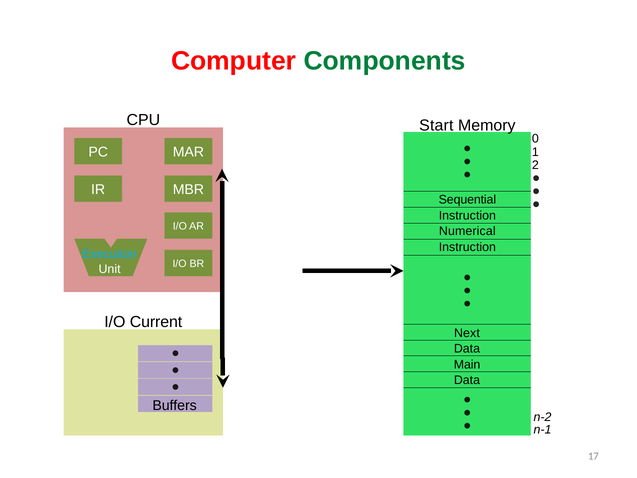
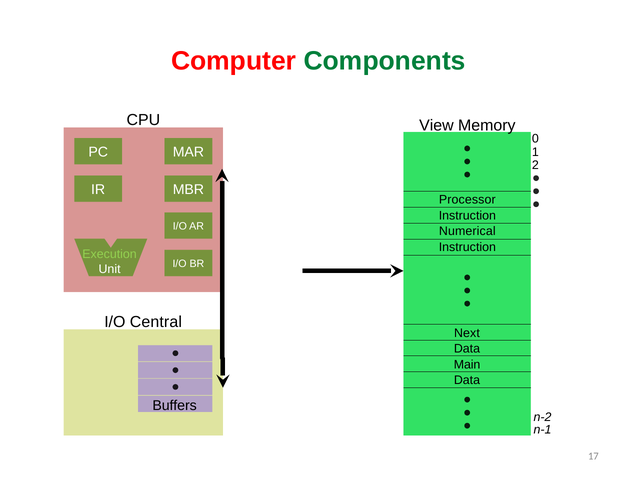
Start: Start -> View (436, 125)
Sequential: Sequential -> Processor (467, 200)
Execution colour: light blue -> light green (110, 254)
Current: Current -> Central (156, 322)
